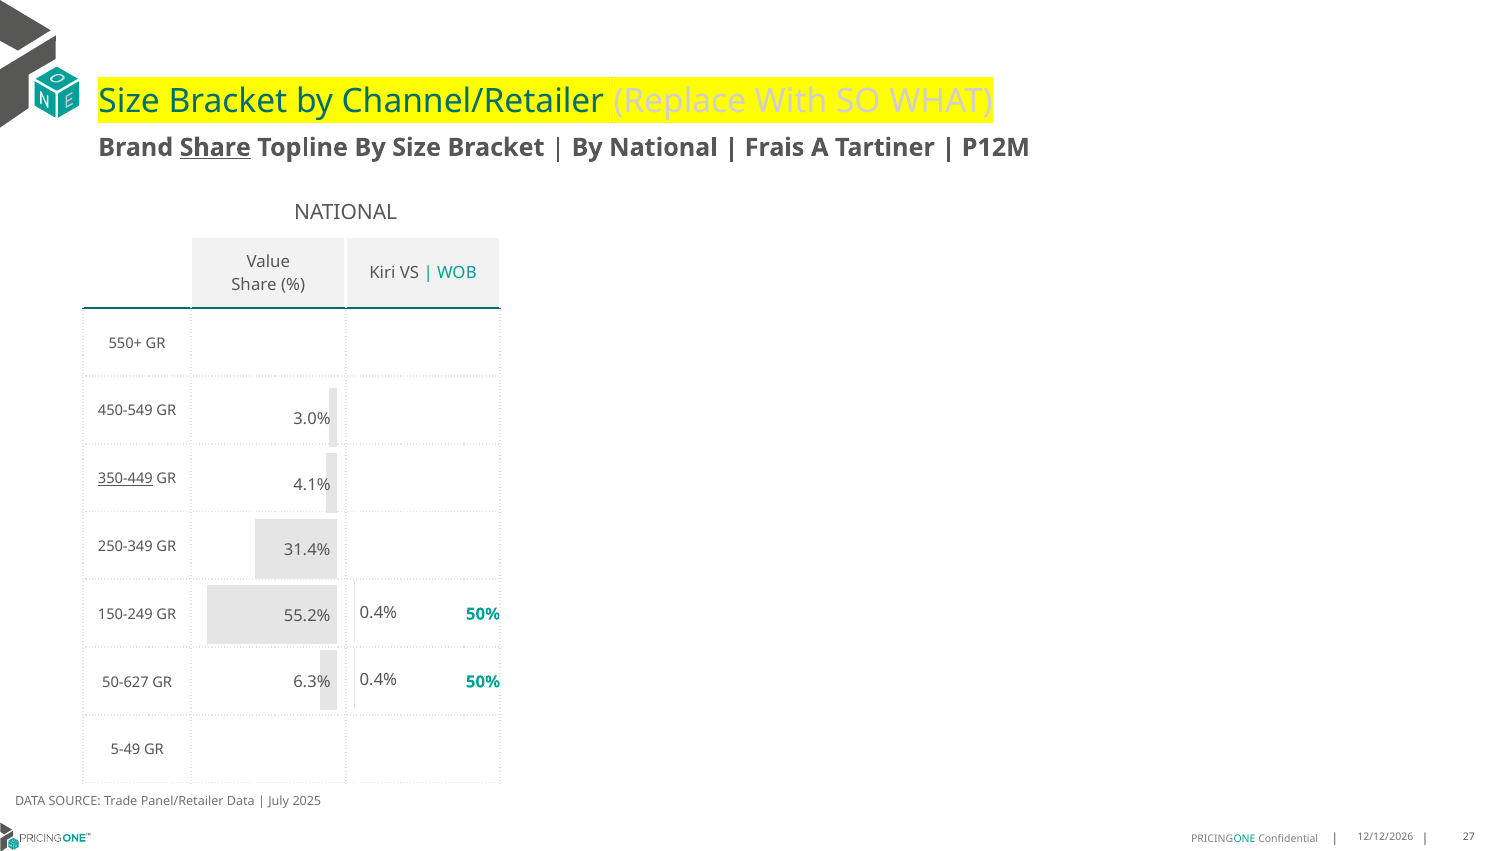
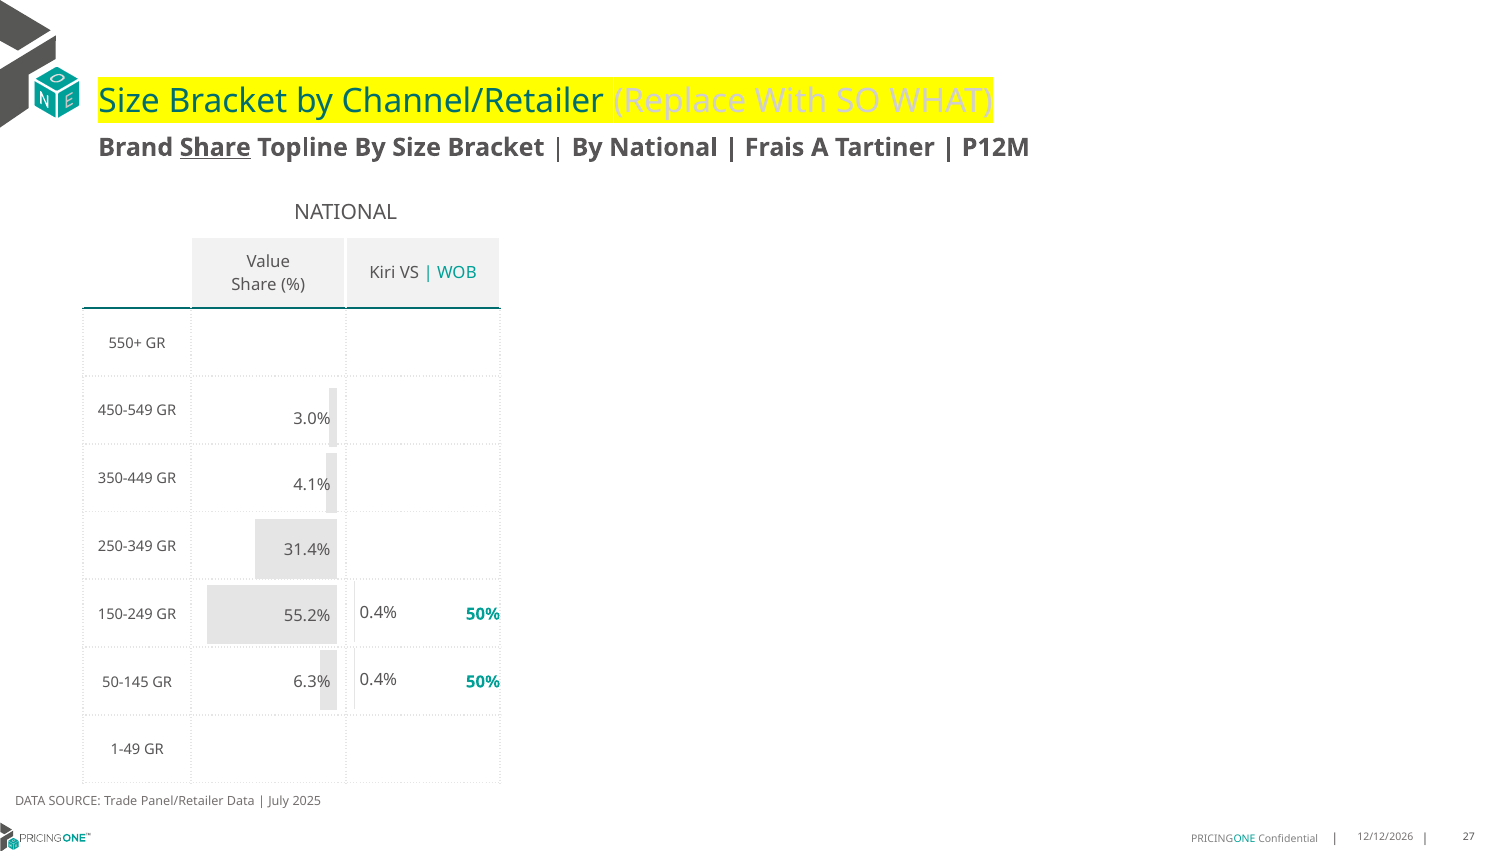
350-449 underline: present -> none (125, 479)
50-627: 50-627 -> 50-145 (125, 682)
5-49: 5-49 -> 1-49 (125, 750)
